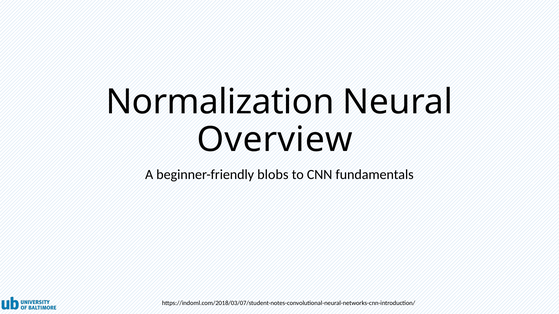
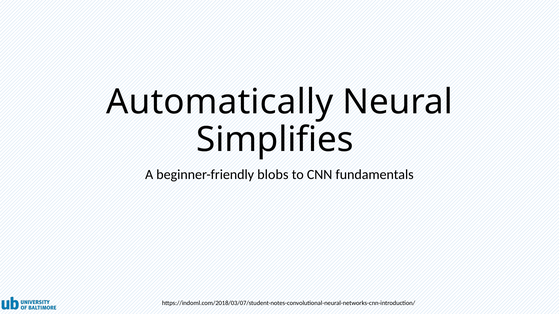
Normalization: Normalization -> Automatically (220, 102)
Overview: Overview -> Simplifies (275, 140)
